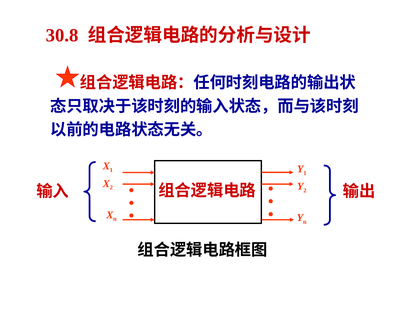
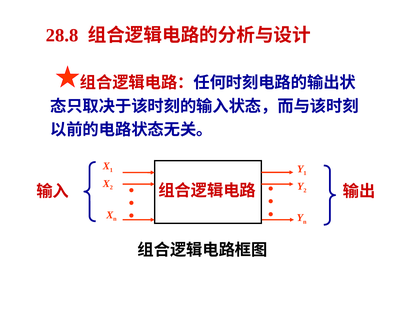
30.8: 30.8 -> 28.8 (62, 35)
